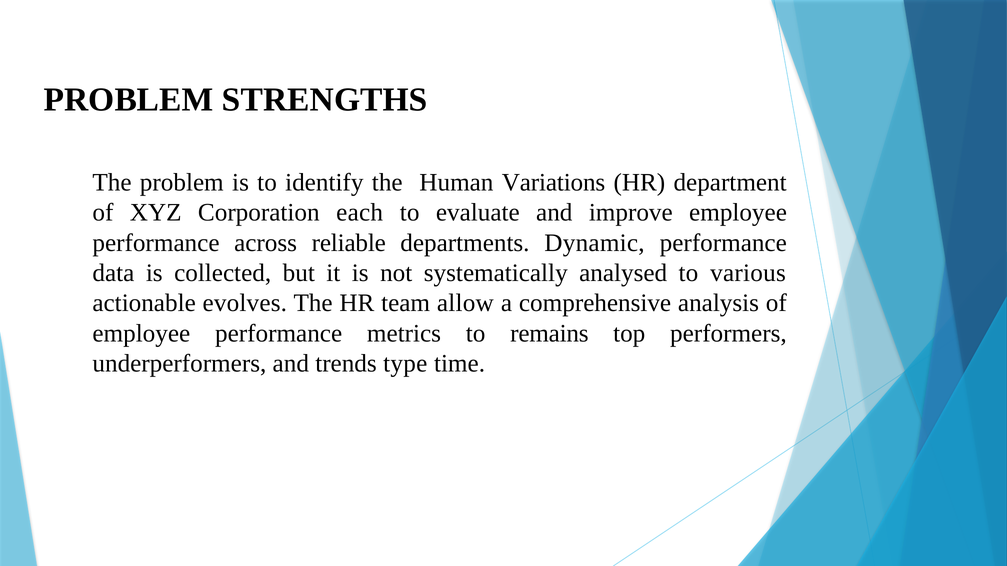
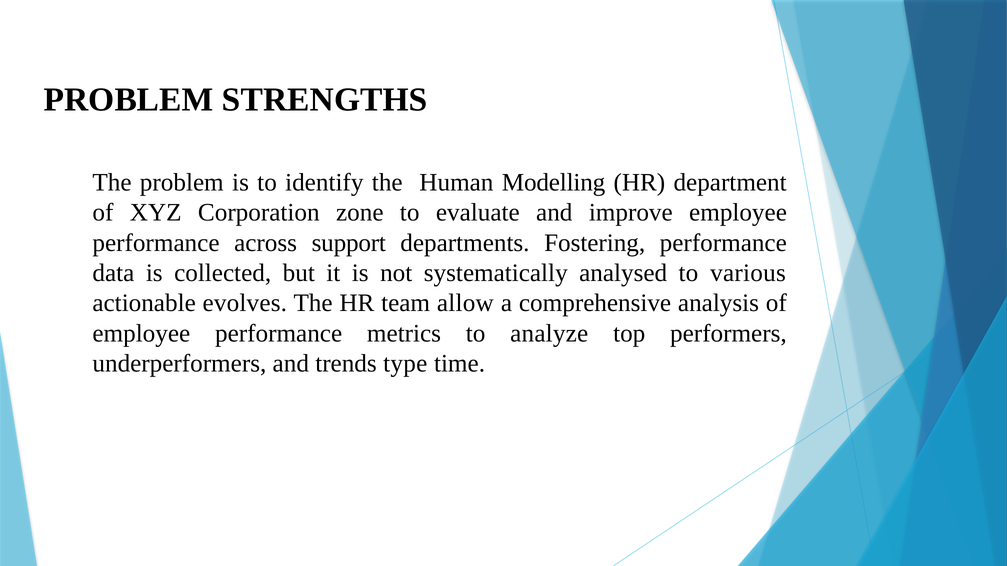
Variations: Variations -> Modelling (554, 182)
each: each -> zone (360, 213)
reliable: reliable -> support (349, 243)
Dynamic: Dynamic -> Fostering (595, 243)
remains: remains -> analyze (549, 334)
